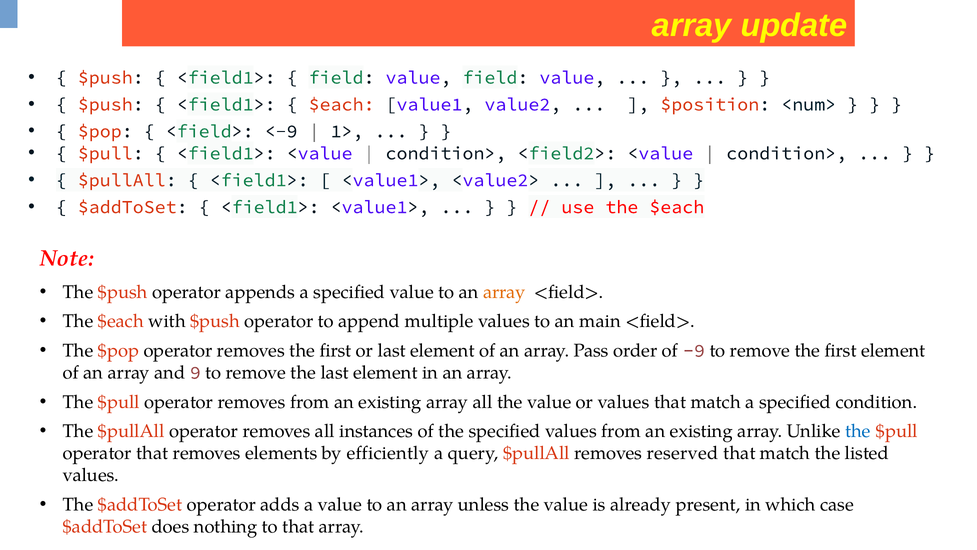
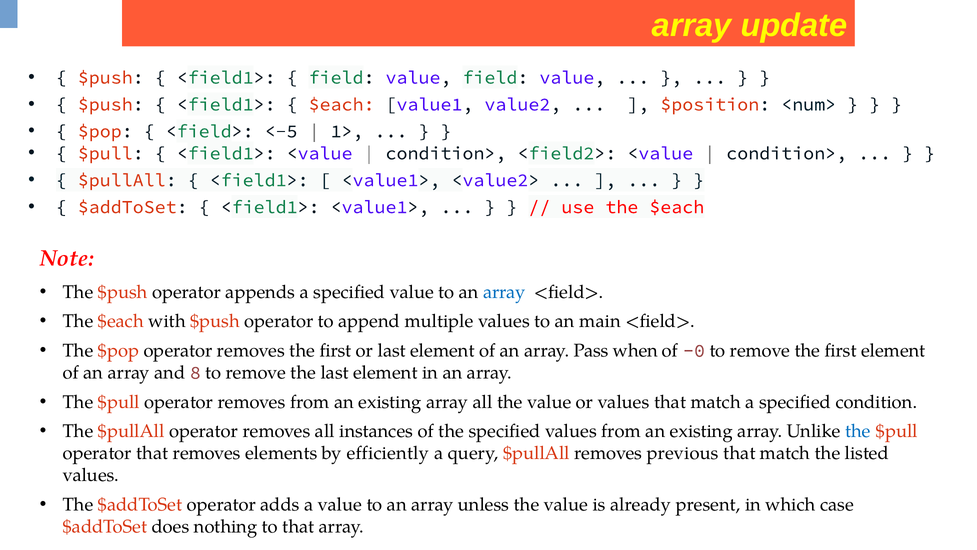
<-9: <-9 -> <-5 (281, 131)
array colour: orange -> blue (504, 292)
order: order -> when (635, 350)
-9: -9 -> -0 (694, 350)
9: 9 -> 8 (195, 372)
reserved: reserved -> previous (683, 453)
